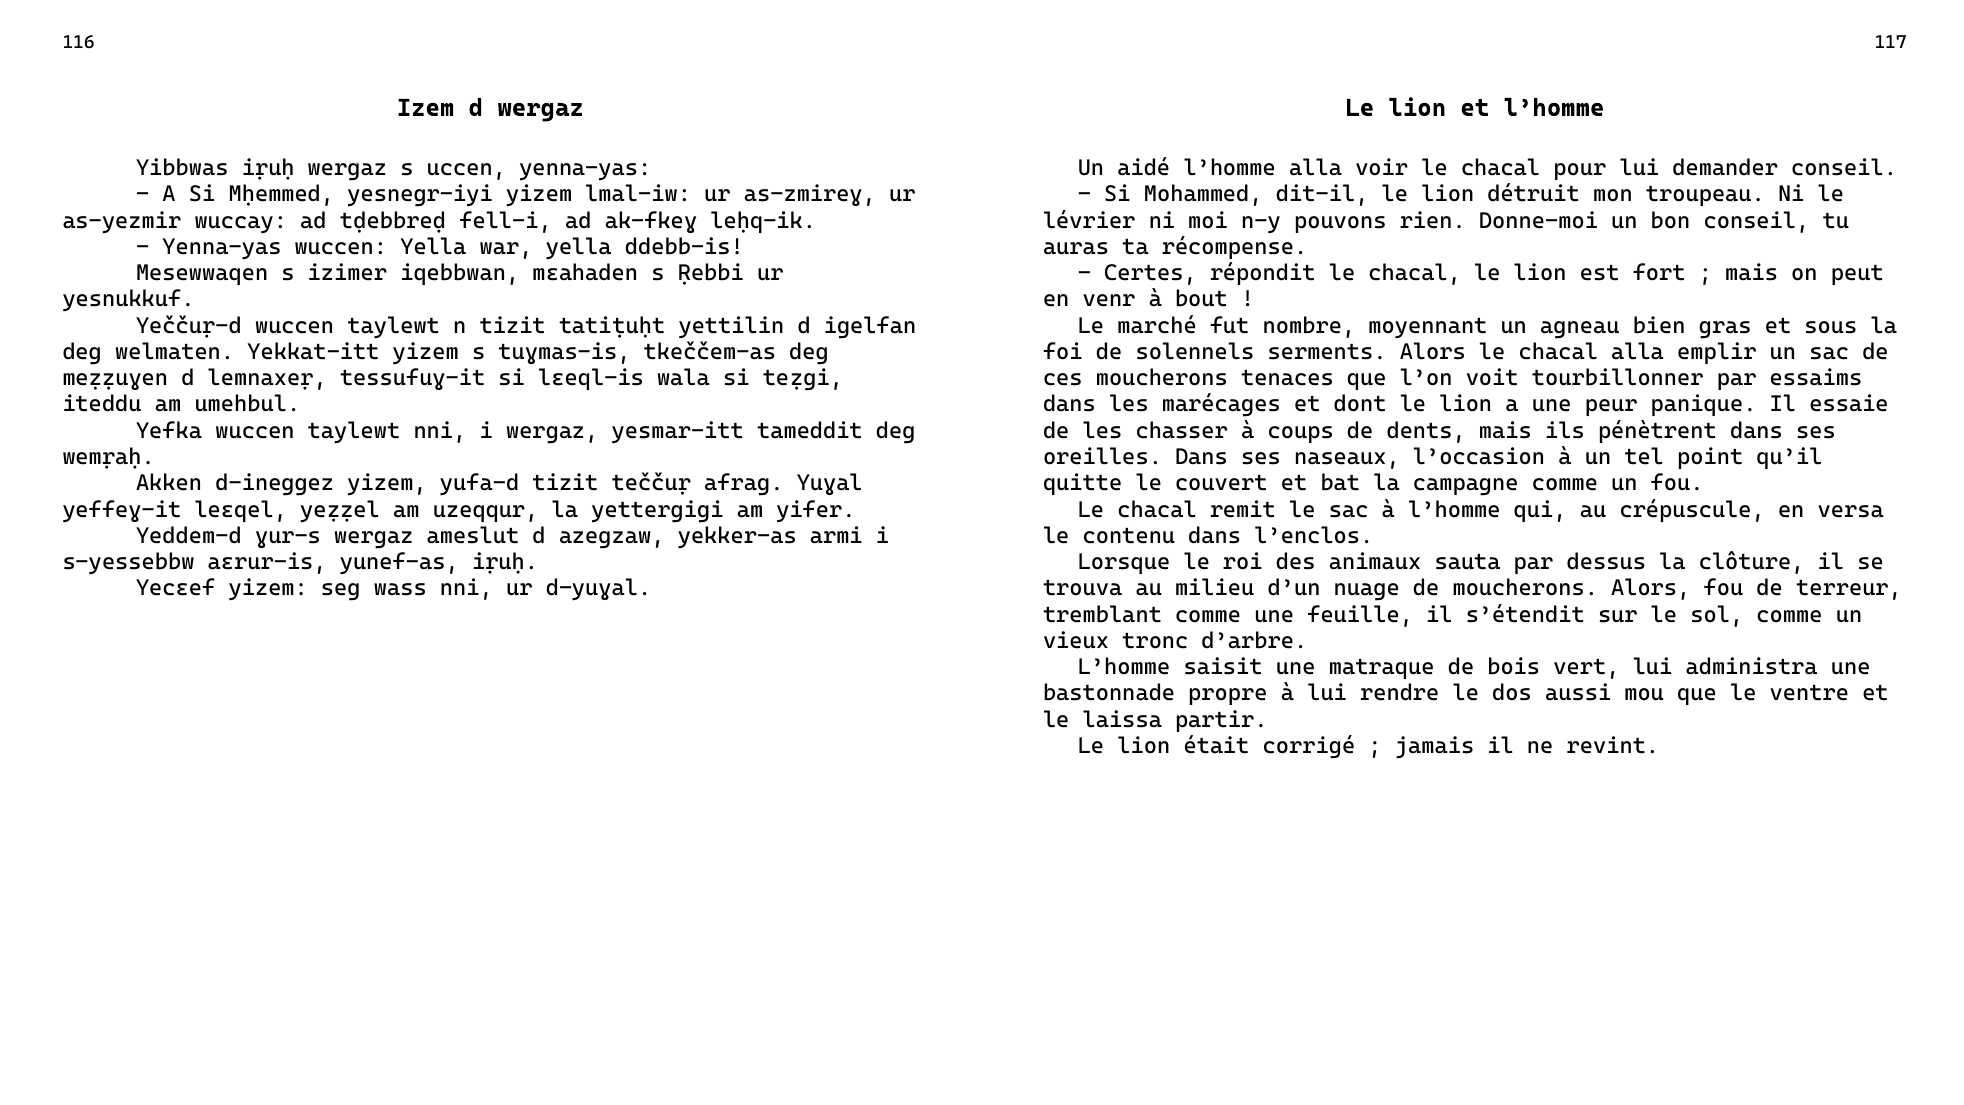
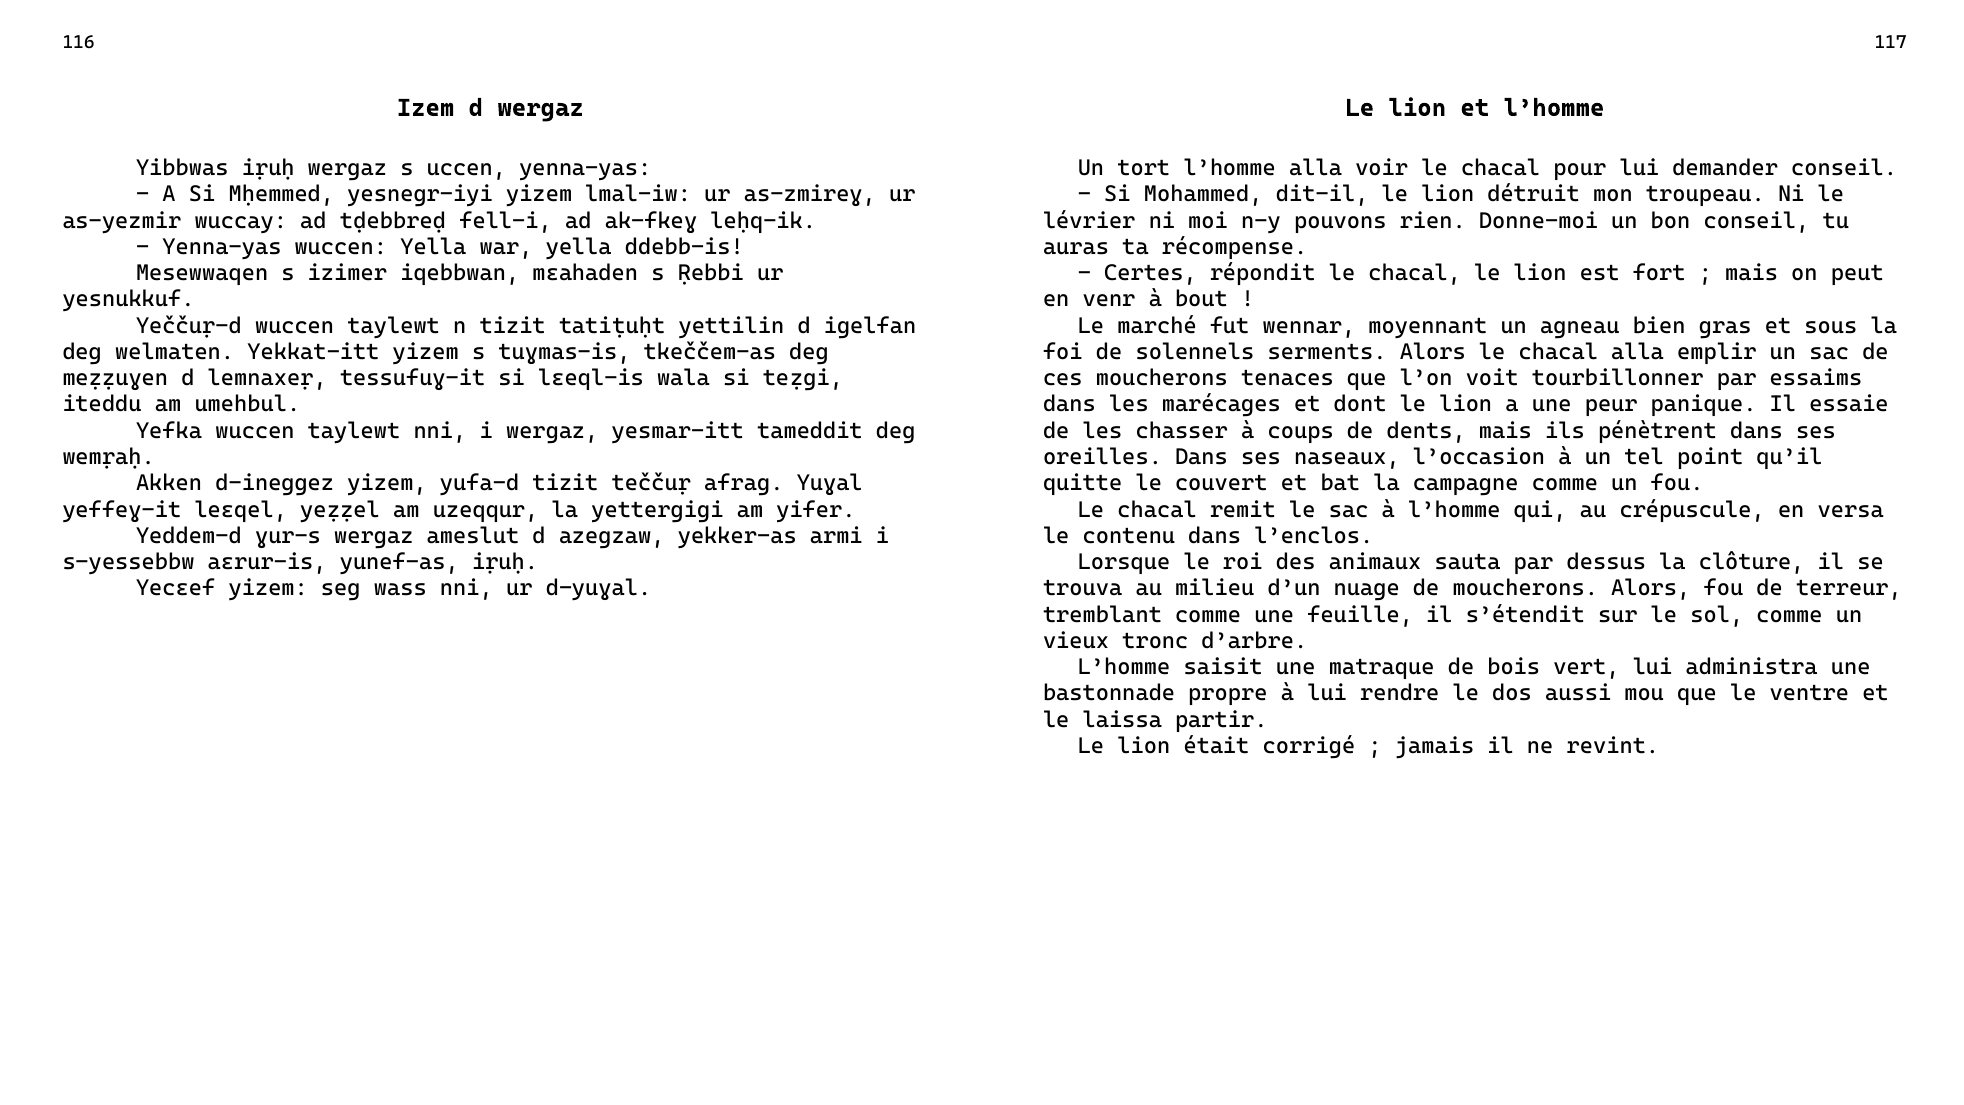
aidé: aidé -> tort (1144, 168)
nombre: nombre -> wennar (1309, 326)
